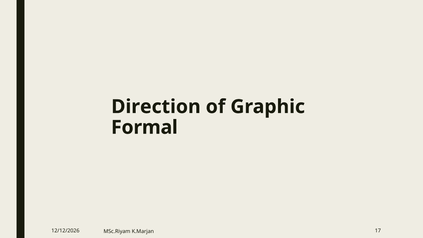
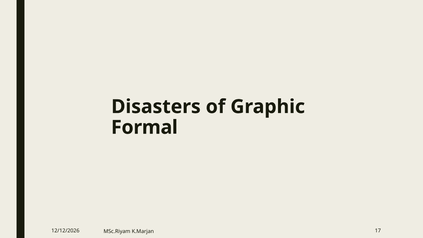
Direction: Direction -> Disasters (156, 107)
